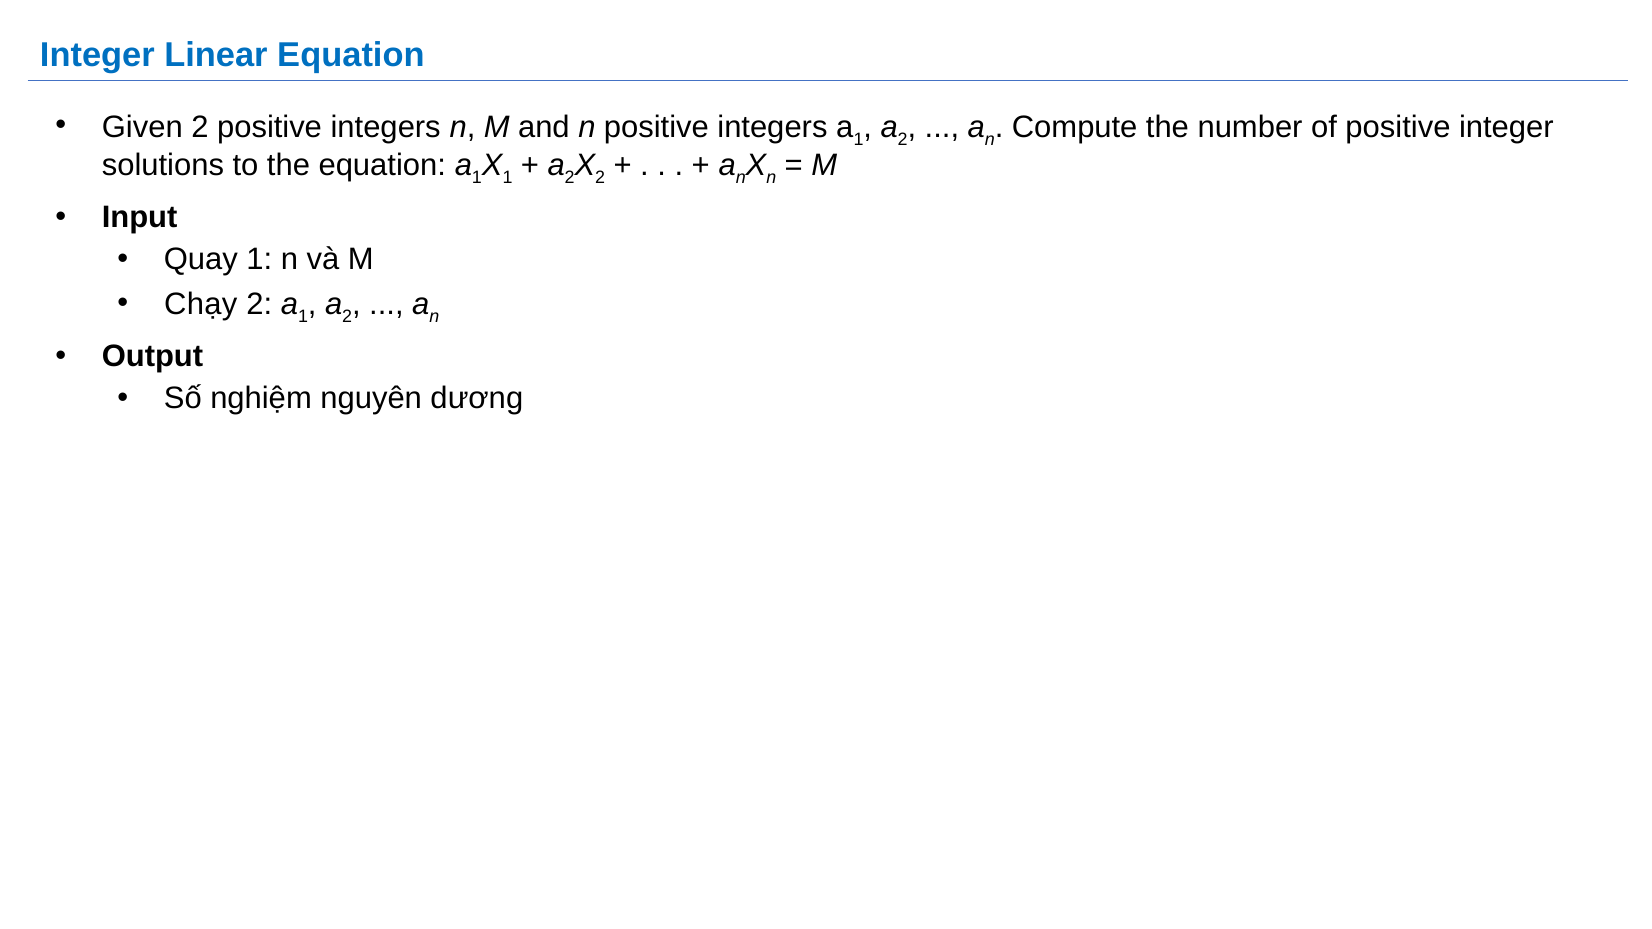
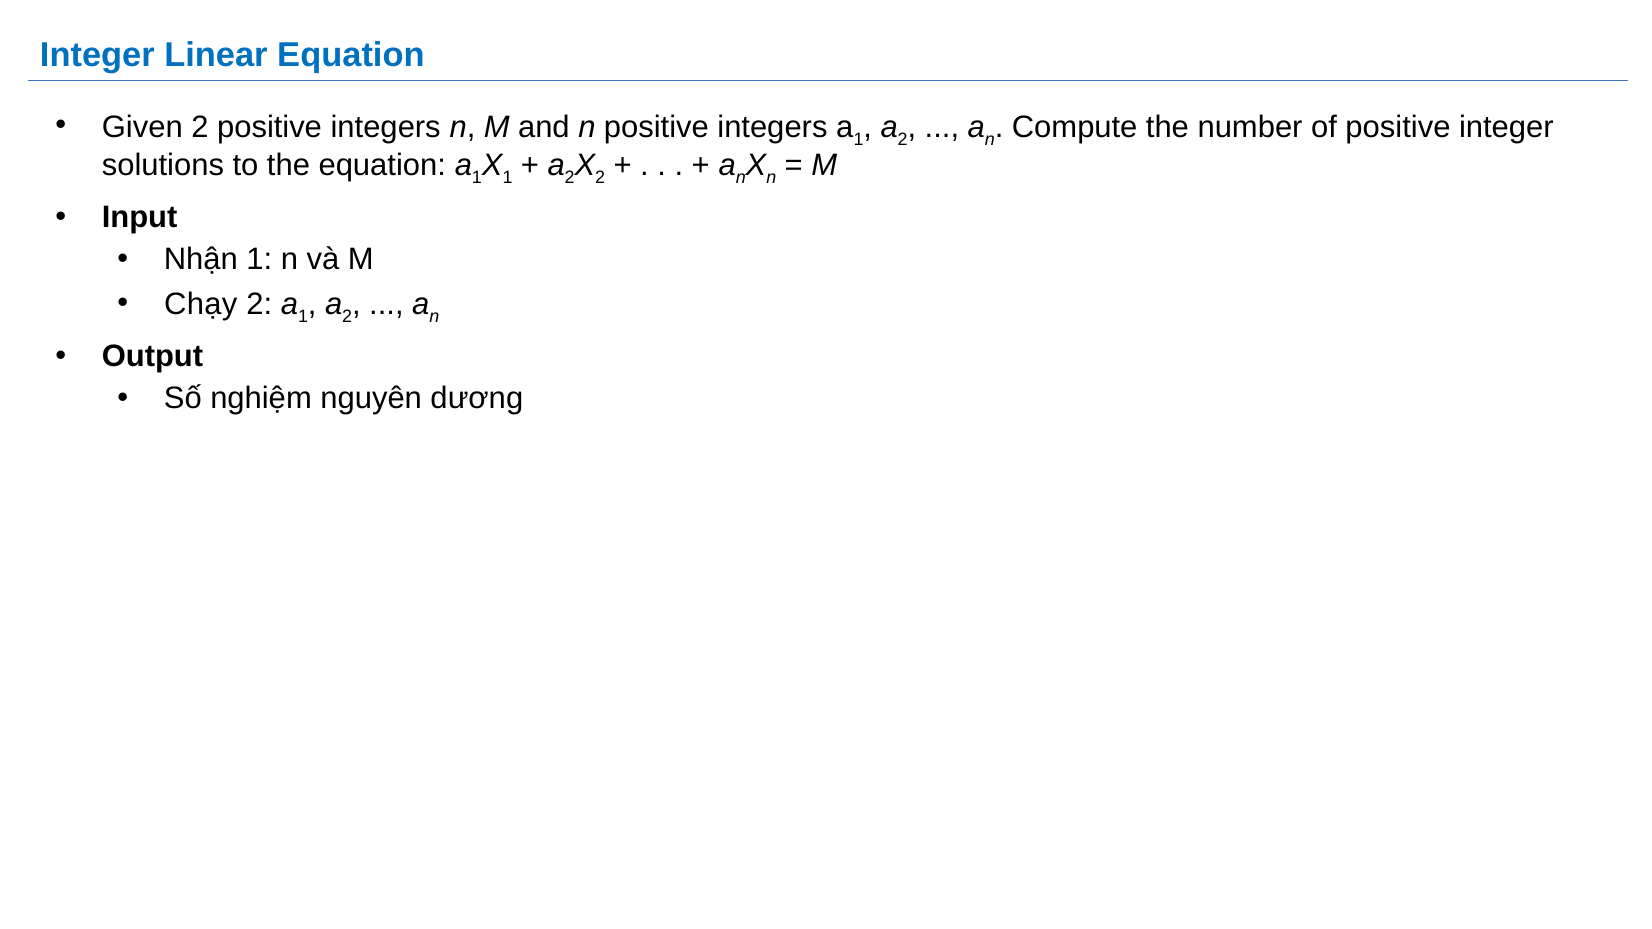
Quay: Quay -> Nhận (201, 259)
